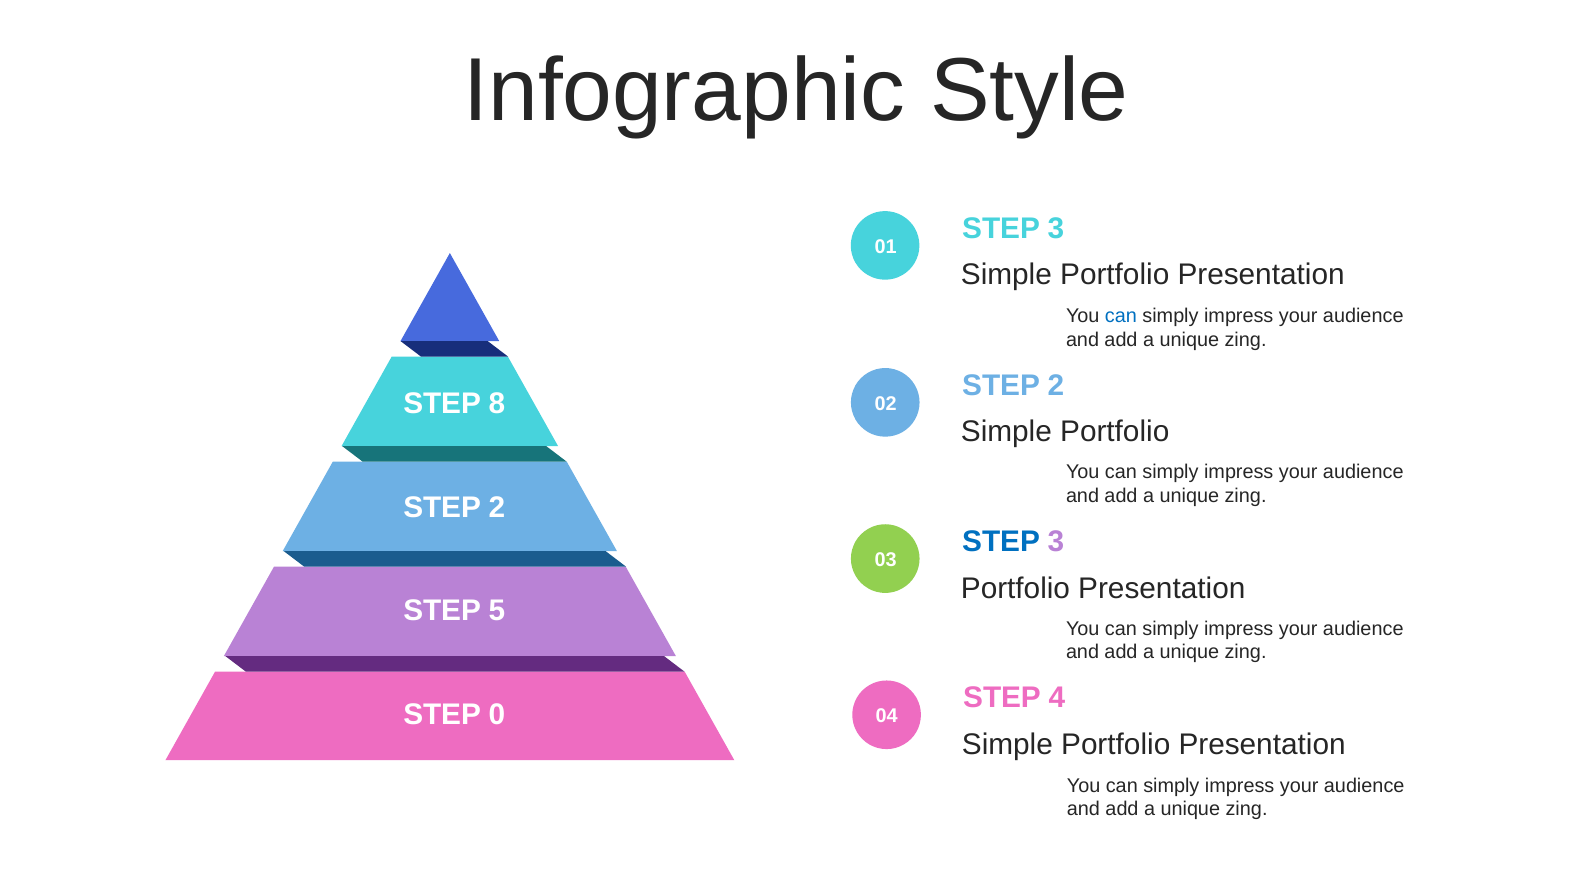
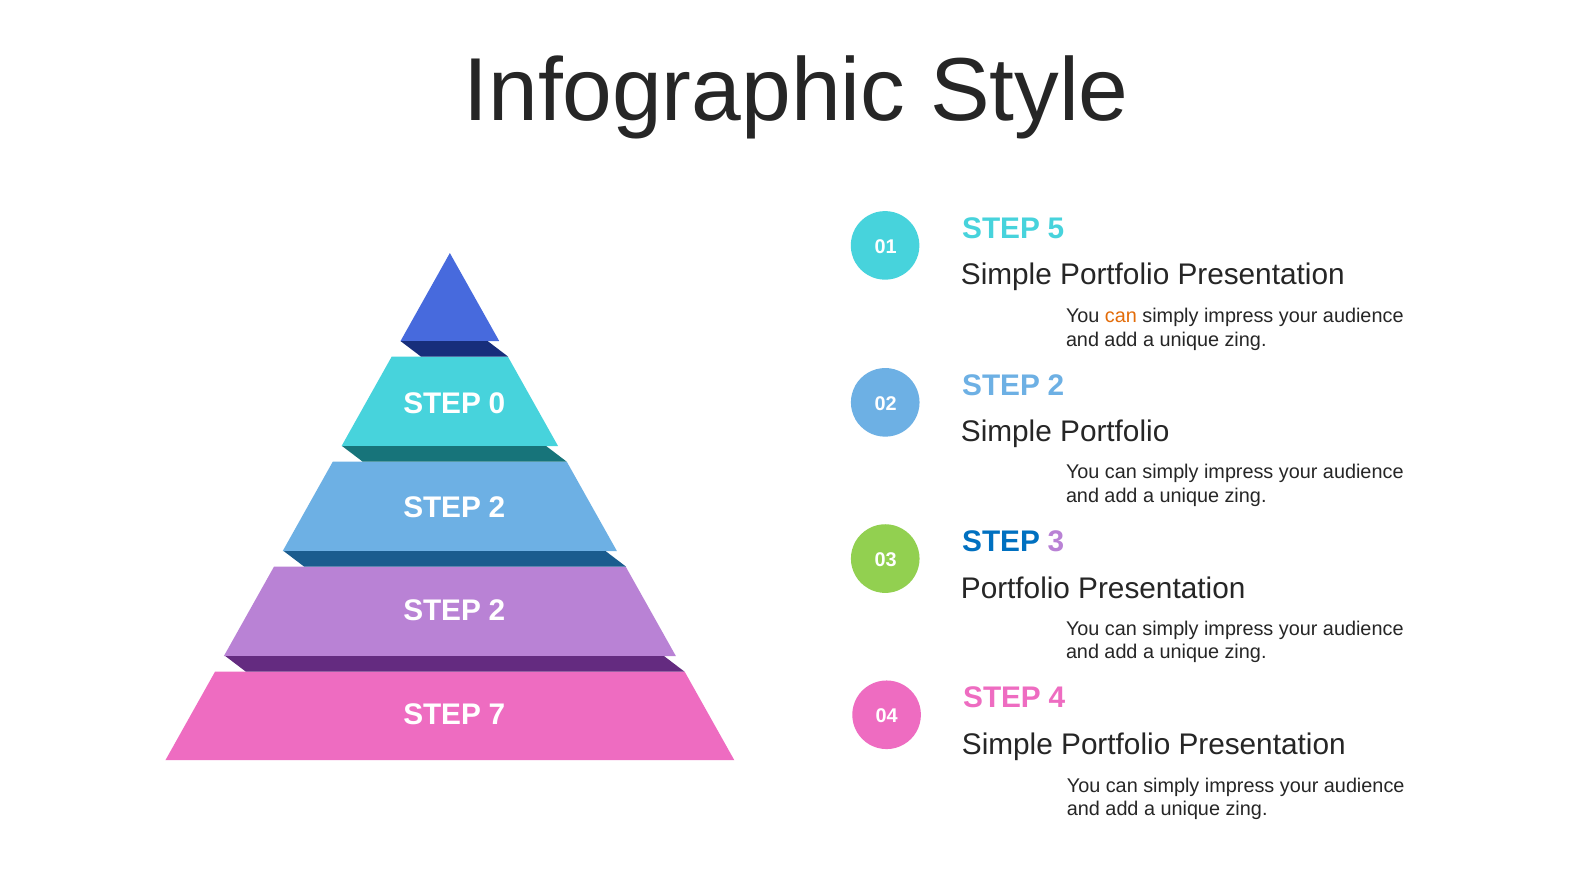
3: 3 -> 5 (1056, 228)
can colour: blue -> orange (1121, 316)
8: 8 -> 0 (497, 403)
5: 5 -> 2 (497, 611)
0: 0 -> 7 (497, 715)
